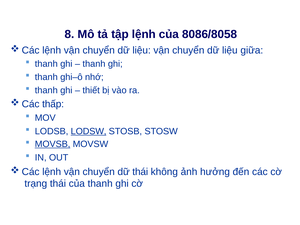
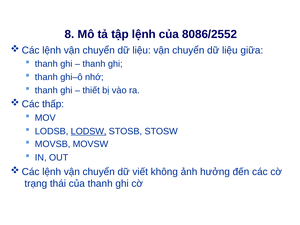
8086/8058: 8086/8058 -> 8086/2552 (210, 34)
MOVSB underline: present -> none (53, 144)
dữ thái: thái -> viết (140, 172)
